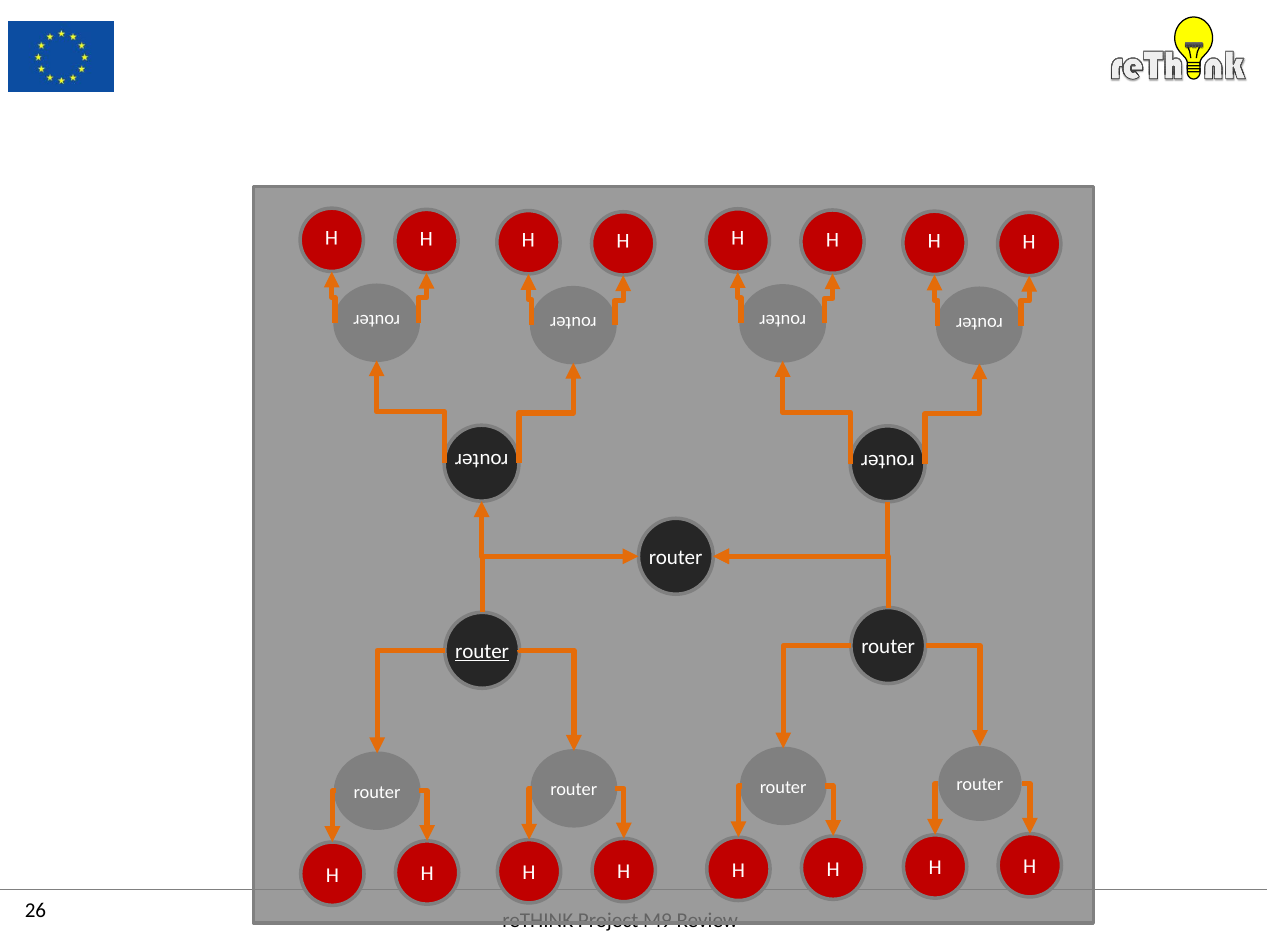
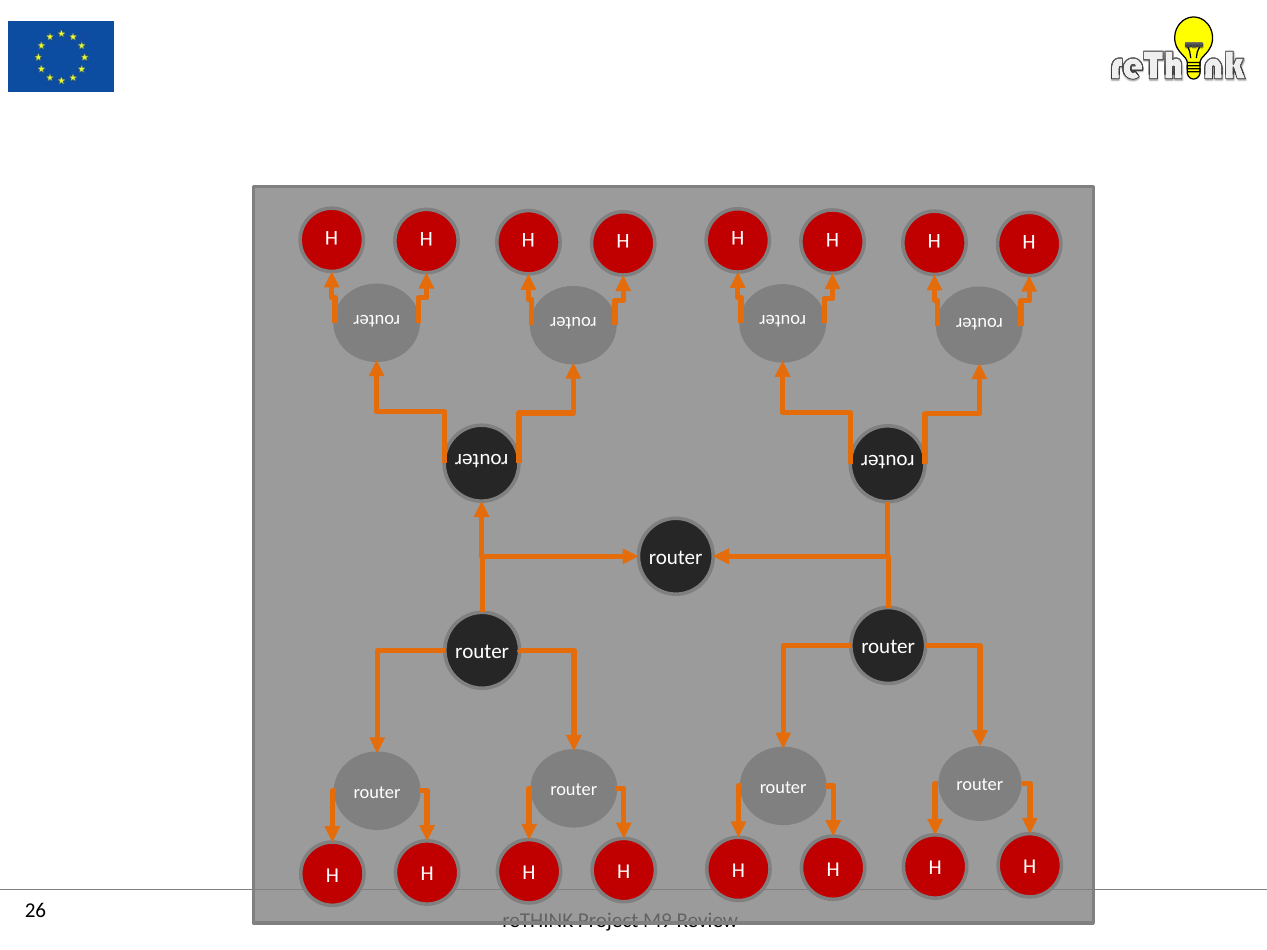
router underline: present -> none (482, 652)
